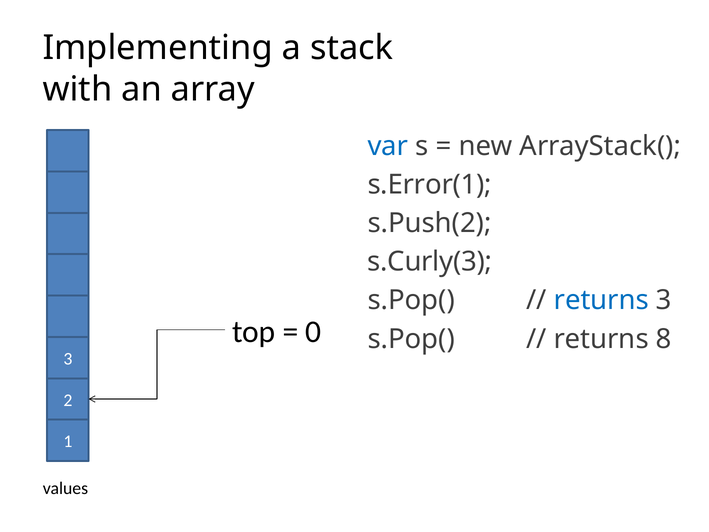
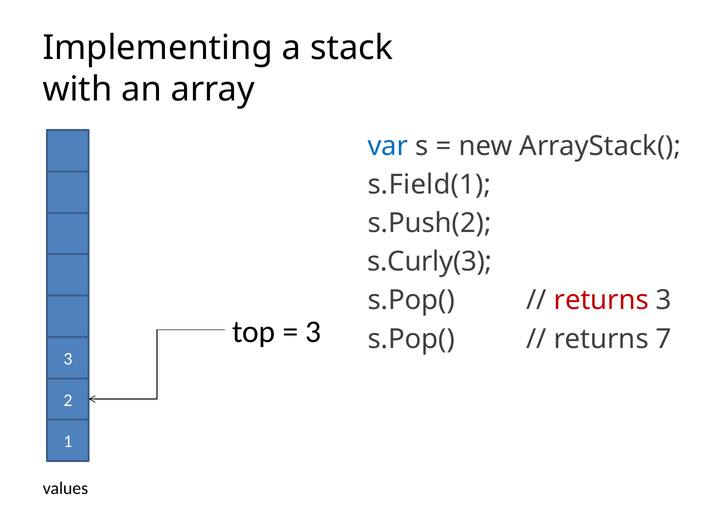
s.Error(1: s.Error(1 -> s.Field(1 (429, 185)
returns colour: blue -> red (601, 300)
0: 0 -> 3 (313, 332)
8: 8 -> 7 (664, 339)
